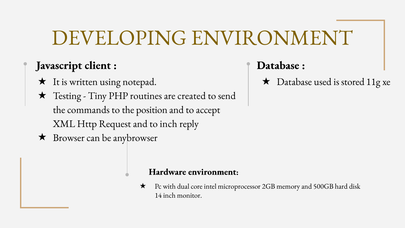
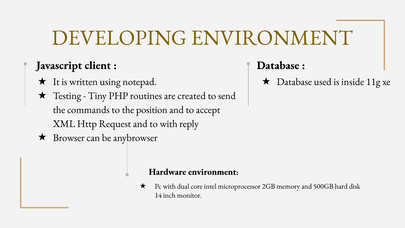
stored: stored -> inside (353, 82)
to inch: inch -> with (169, 124)
